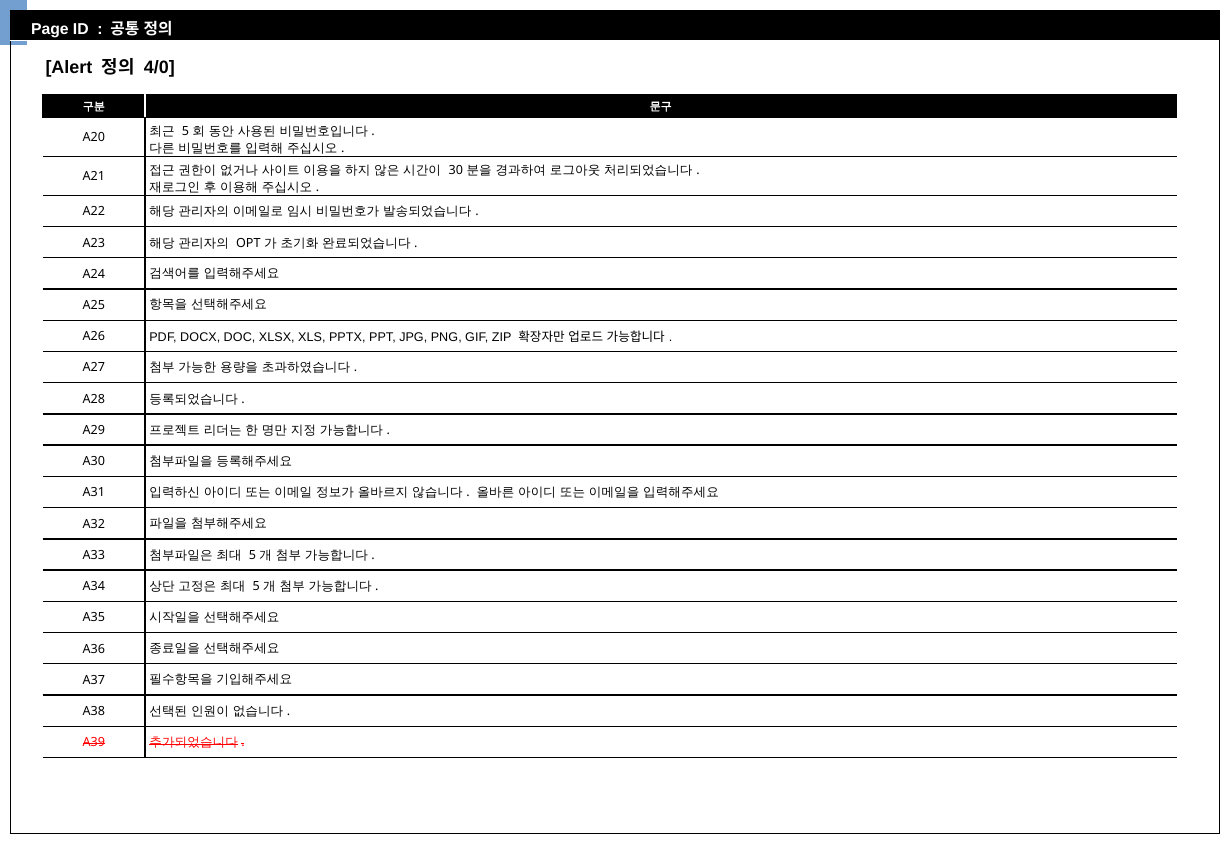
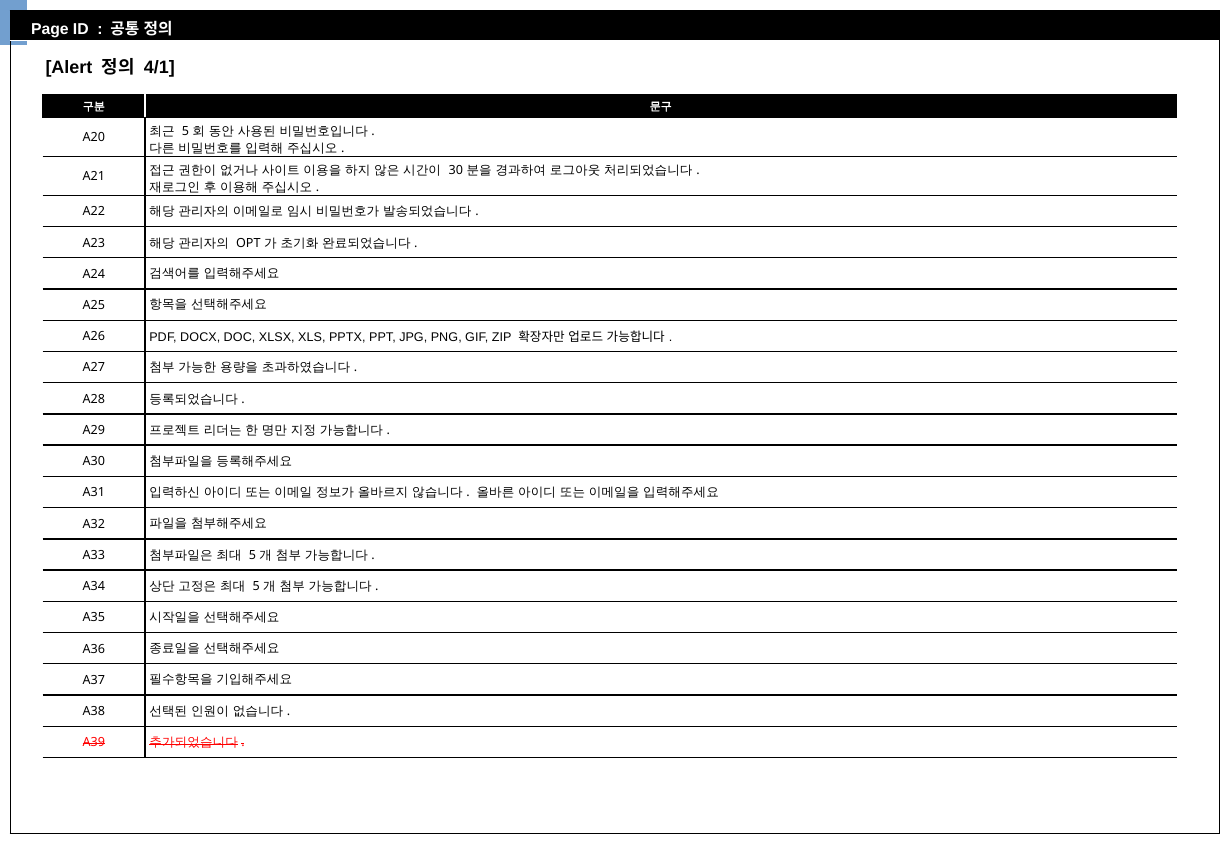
4/0: 4/0 -> 4/1 (159, 68)
